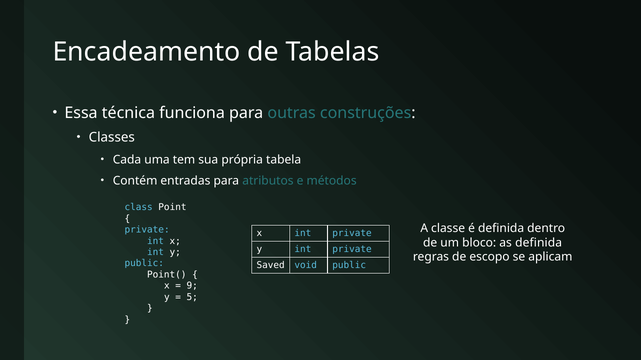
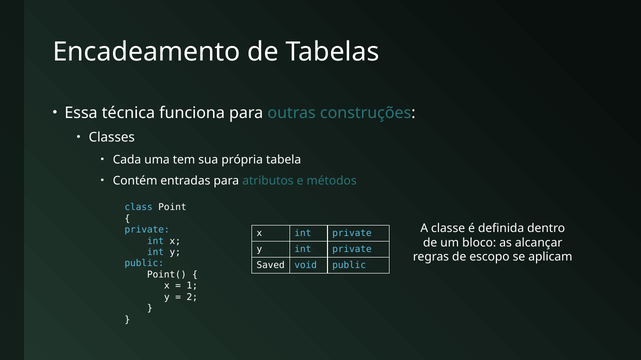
as definida: definida -> alcançar (539, 243)
9: 9 -> 1 (192, 286)
5: 5 -> 2 (192, 298)
